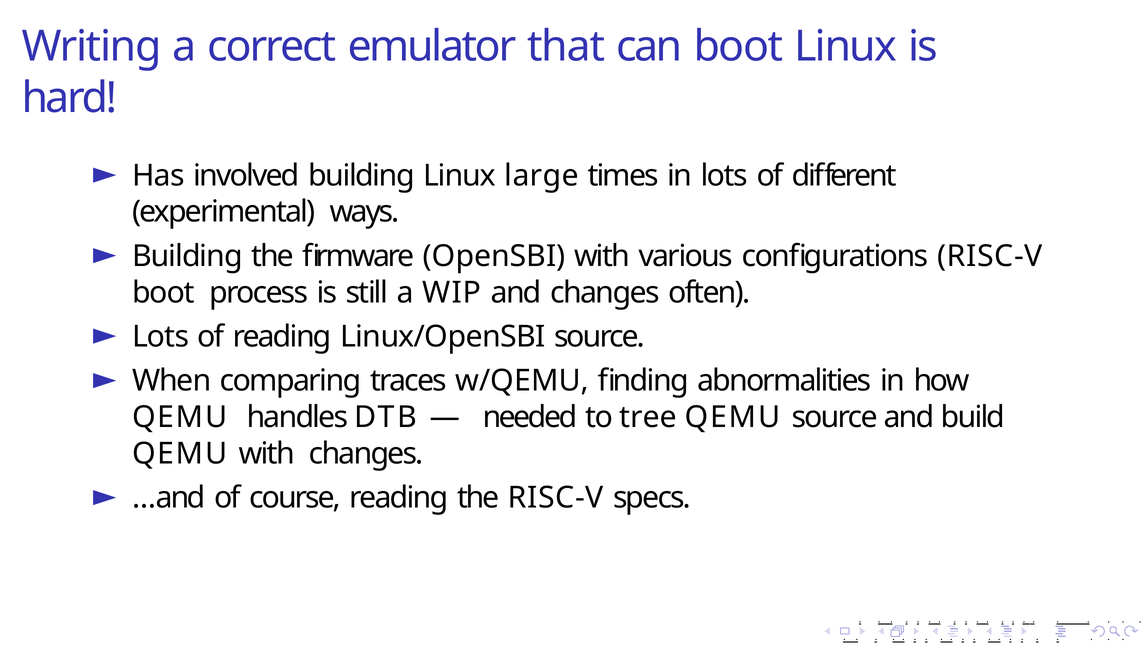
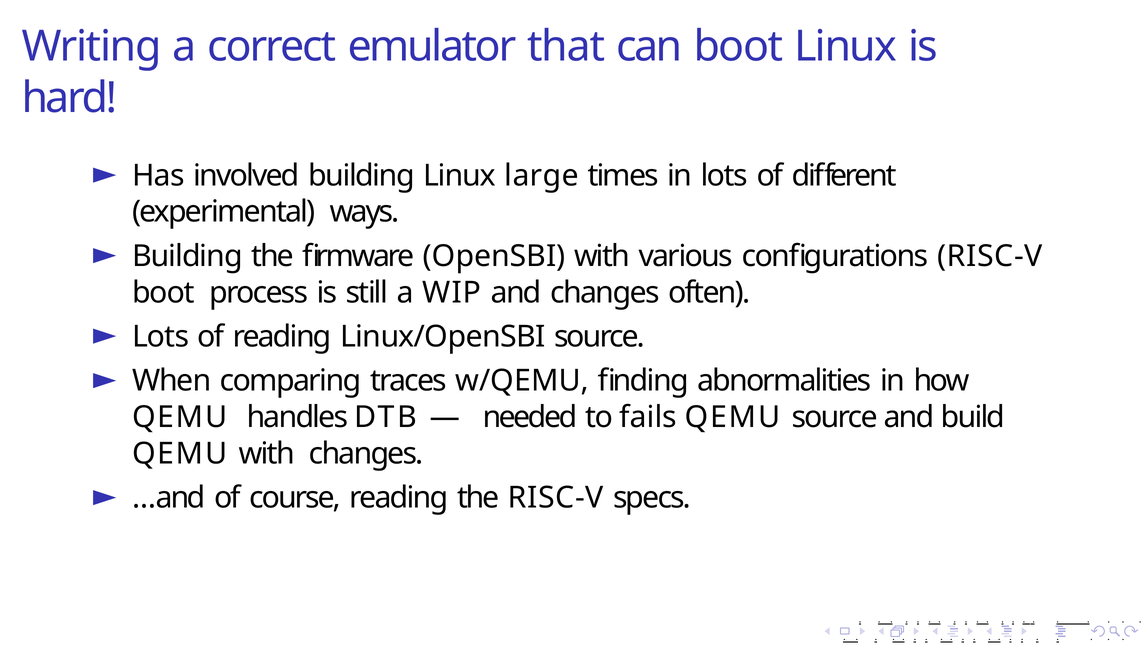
tree: tree -> fails (648, 417)
